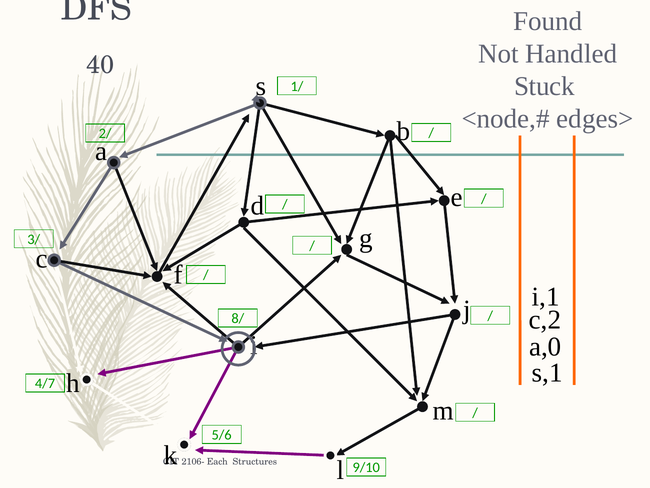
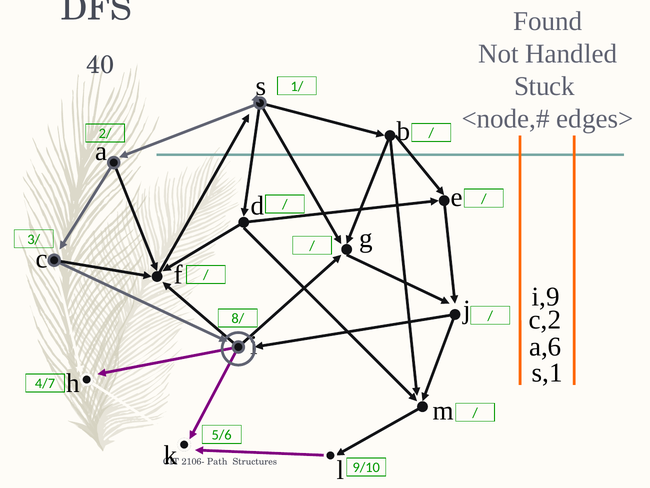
i,1: i,1 -> i,9 (546, 296)
a,0: a,0 -> a,6 (545, 346)
Each: Each -> Path (217, 461)
